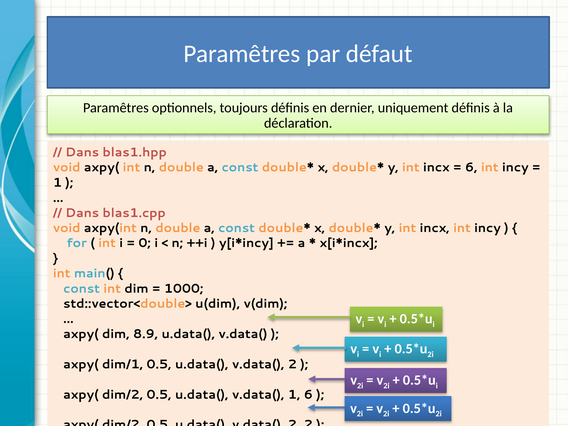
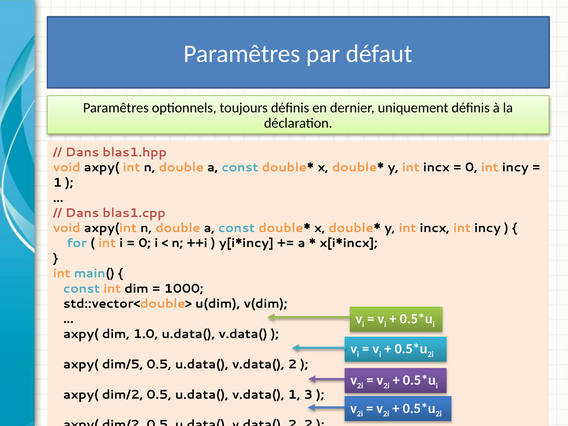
6: 6 -> 0 (471, 167)
8.9: 8.9 -> 1.0 (146, 334)
dim/1: dim/1 -> dim/5 (123, 364)
1 6: 6 -> 3 (308, 395)
